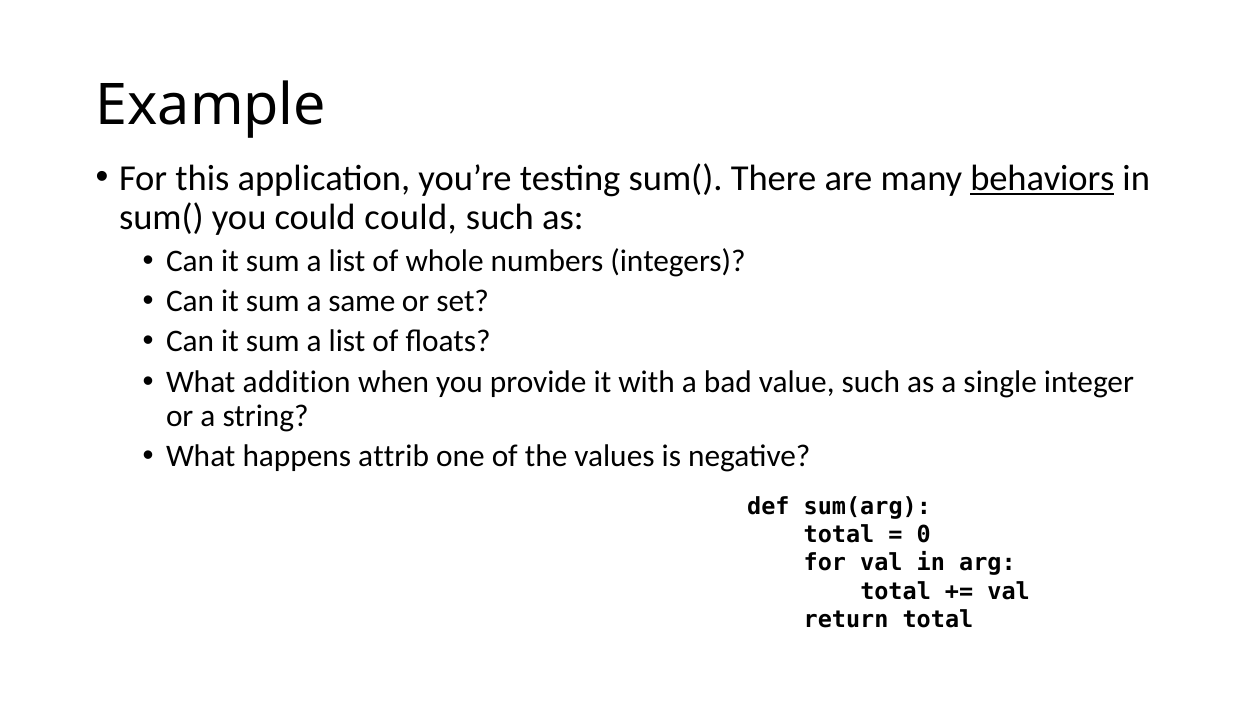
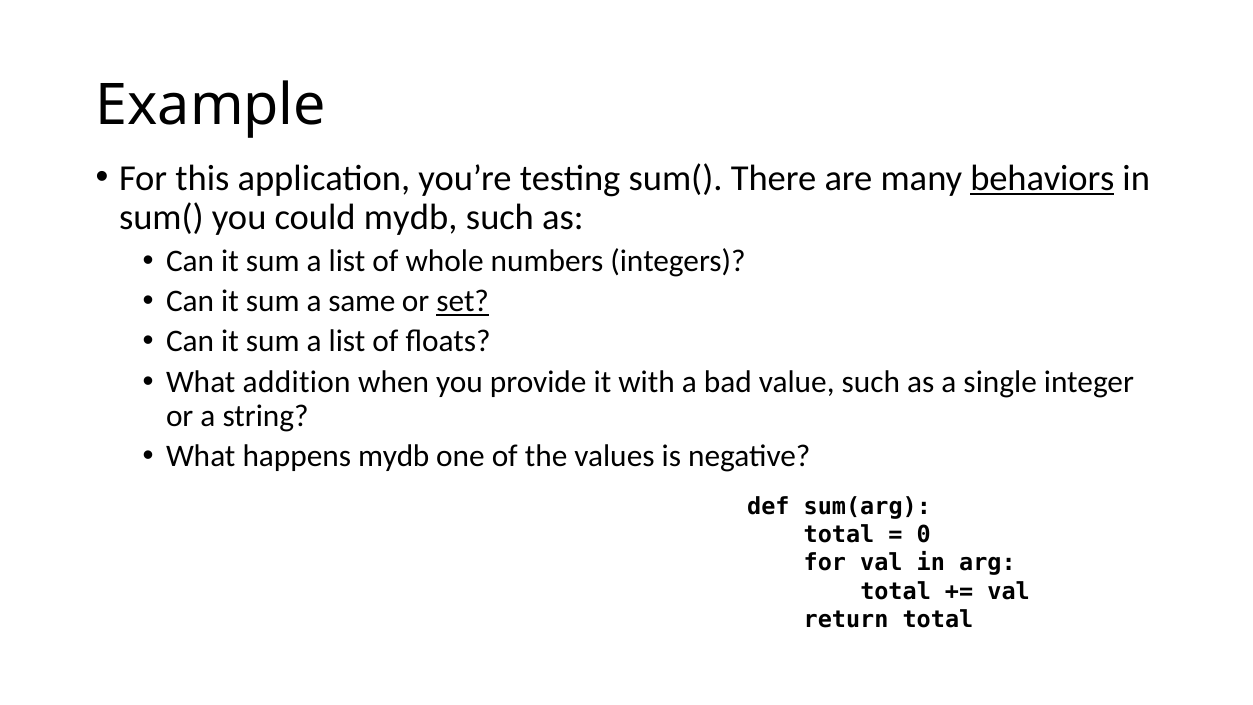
could could: could -> mydb (411, 218)
set underline: none -> present (463, 301)
happens attrib: attrib -> mydb (394, 456)
